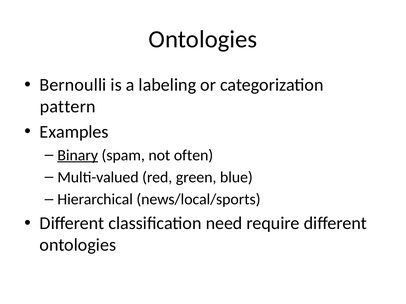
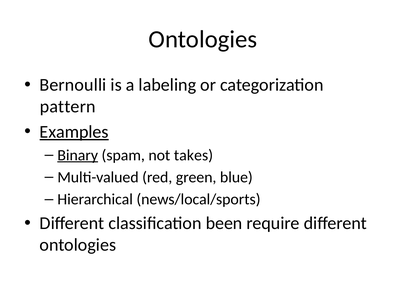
Examples underline: none -> present (74, 132)
often: often -> takes (193, 155)
need: need -> been (224, 224)
